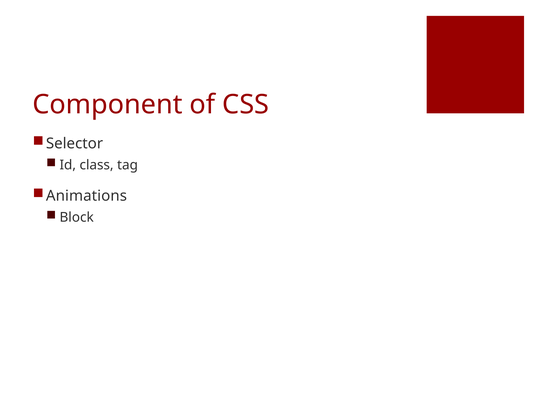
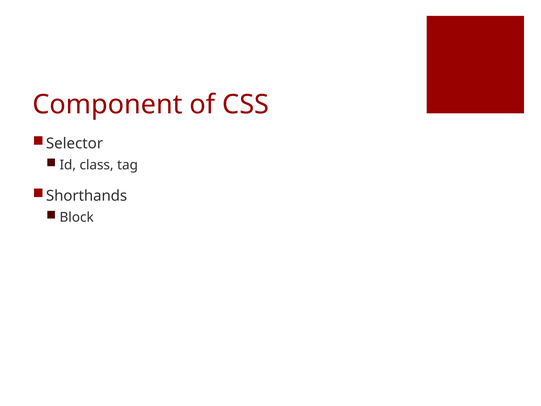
Animations: Animations -> Shorthands (87, 196)
